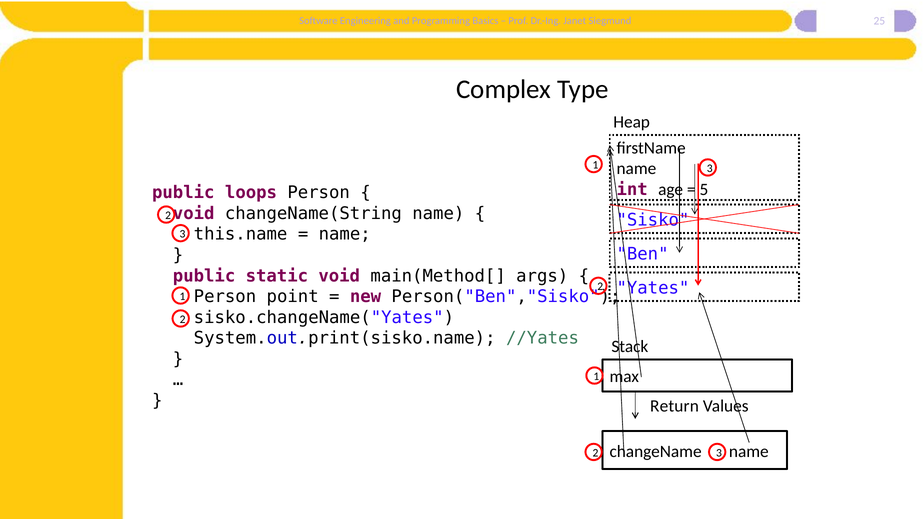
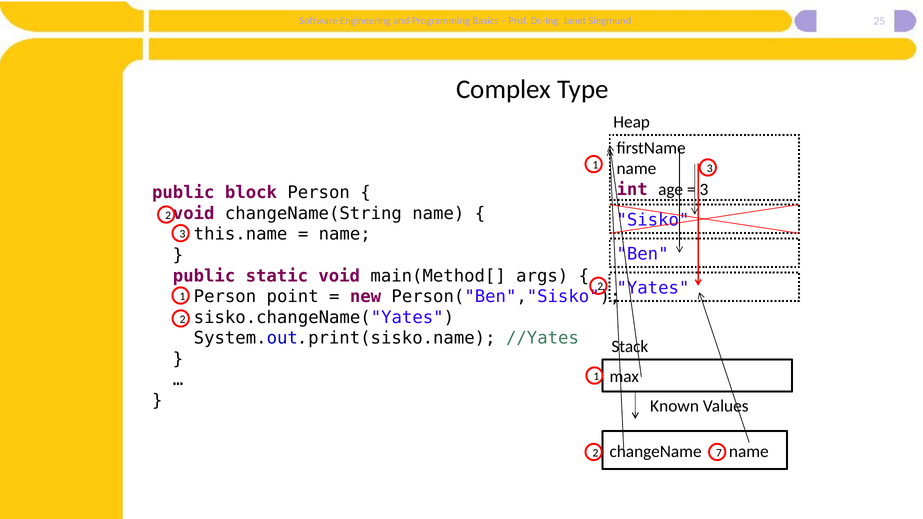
5: 5 -> 3 (704, 190)
loops: loops -> block (251, 193)
Return: Return -> Known (675, 406)
3: 3 -> 7 (719, 453)
